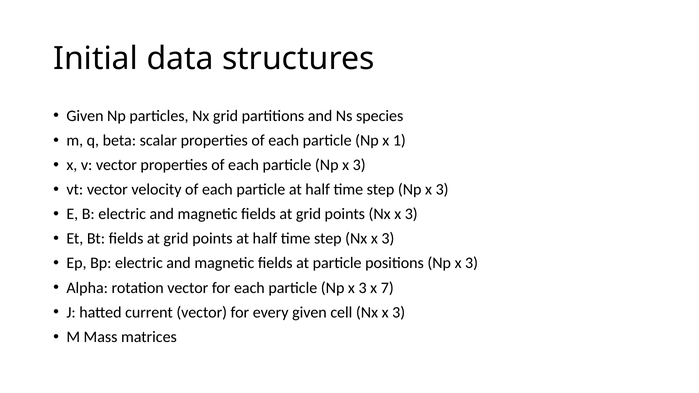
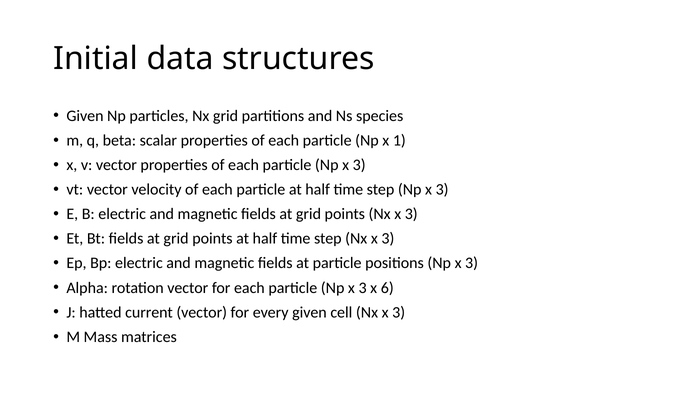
7: 7 -> 6 (387, 288)
